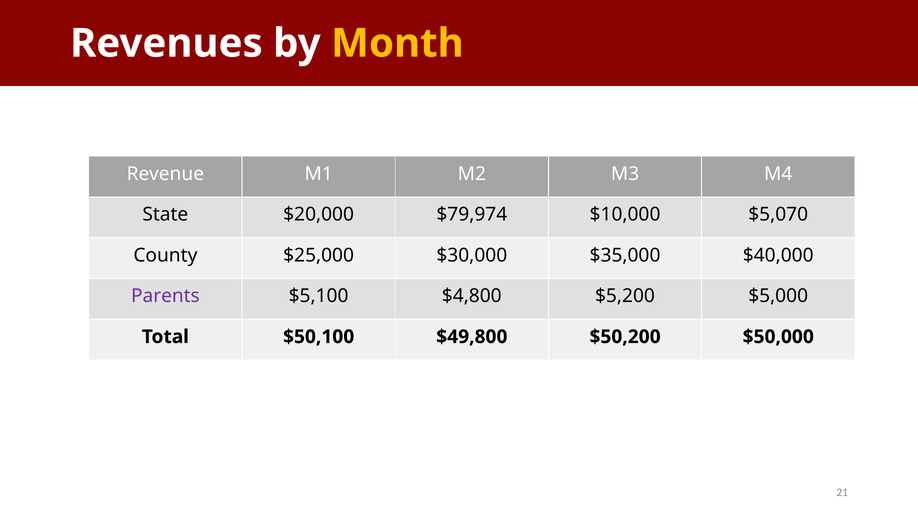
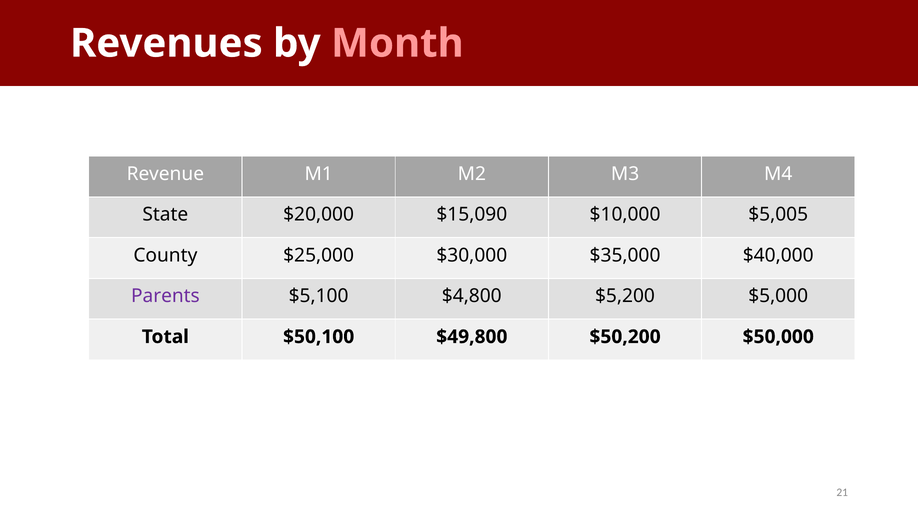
Month colour: yellow -> pink (397, 43)
$79,974: $79,974 -> $15,090 (472, 215)
$5,070: $5,070 -> $5,005 (778, 215)
